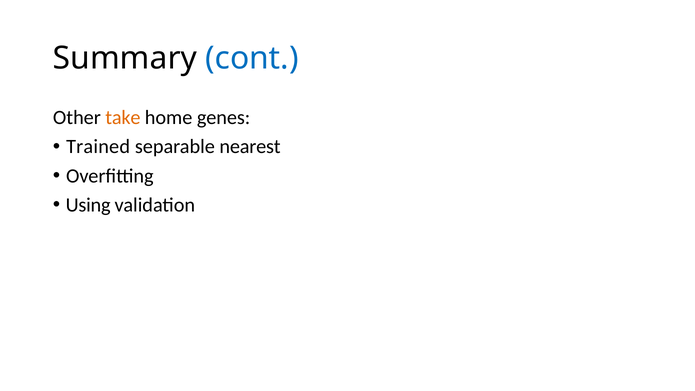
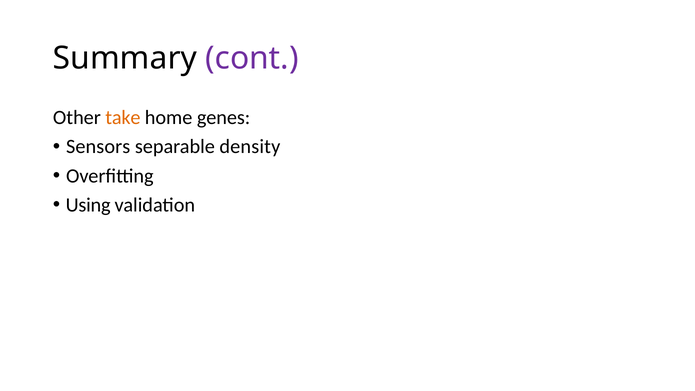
cont colour: blue -> purple (252, 58)
Trained: Trained -> Sensors (98, 147)
nearest: nearest -> density (250, 147)
